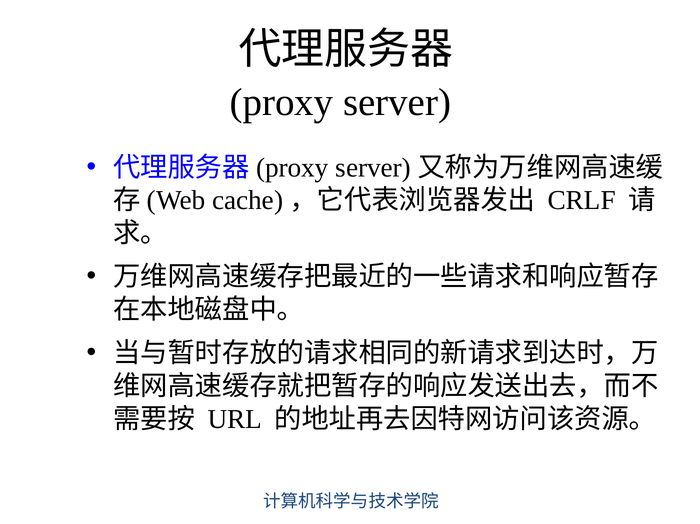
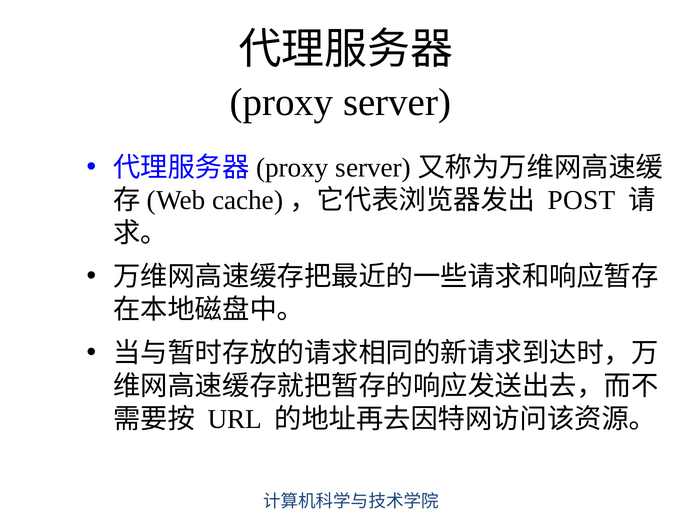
CRLF: CRLF -> POST (582, 200)
